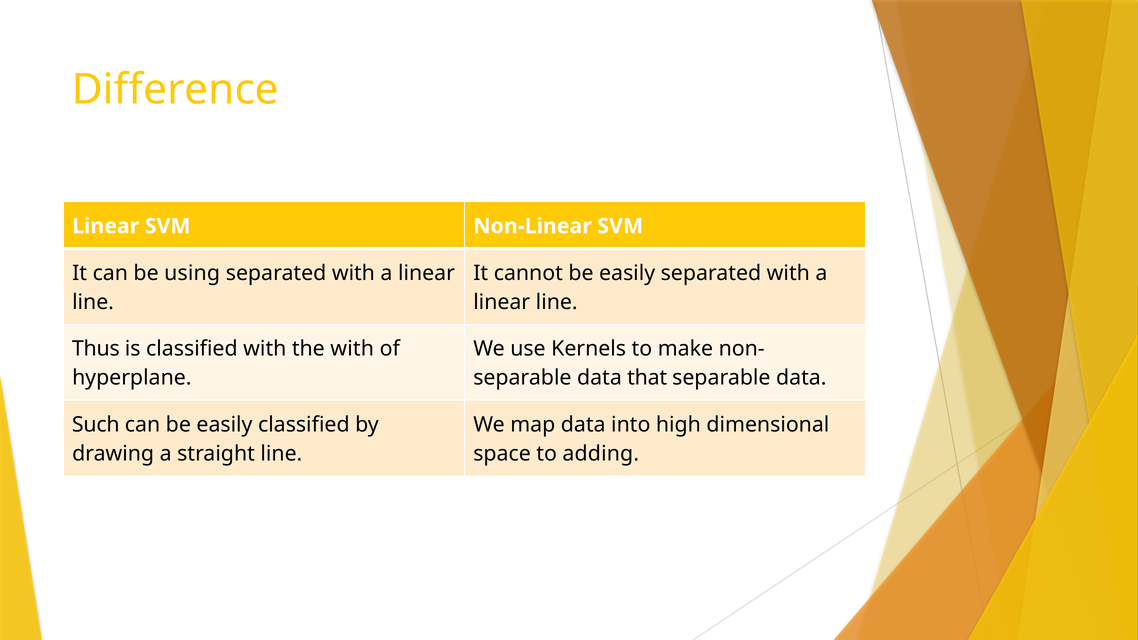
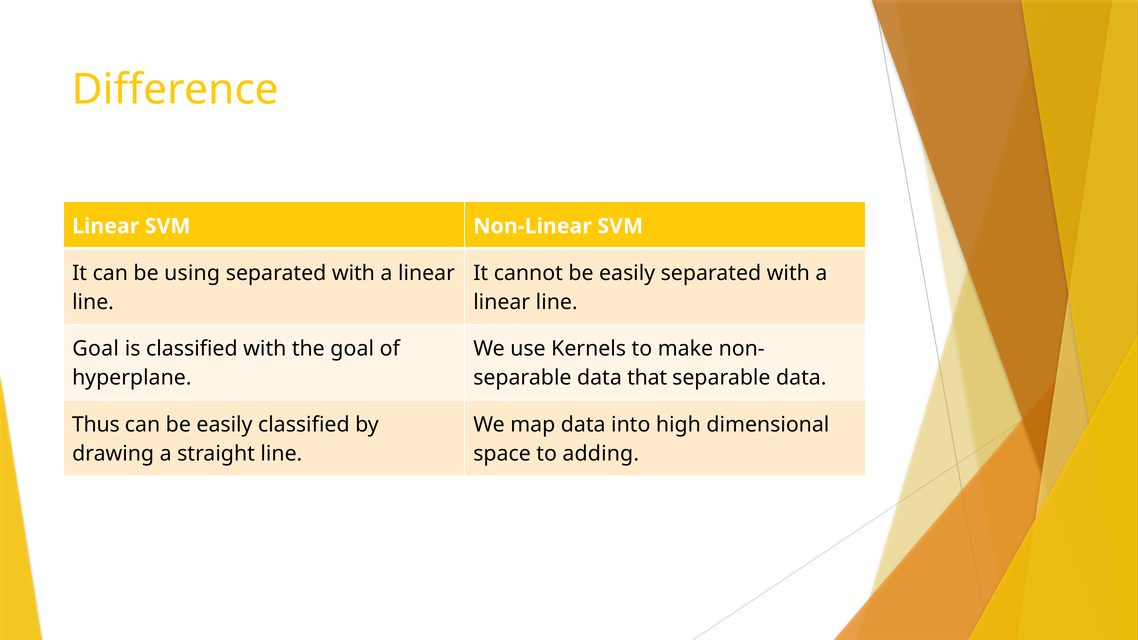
Thus: Thus -> Goal (96, 349)
the with: with -> goal (352, 349)
Such: Such -> Thus (96, 425)
